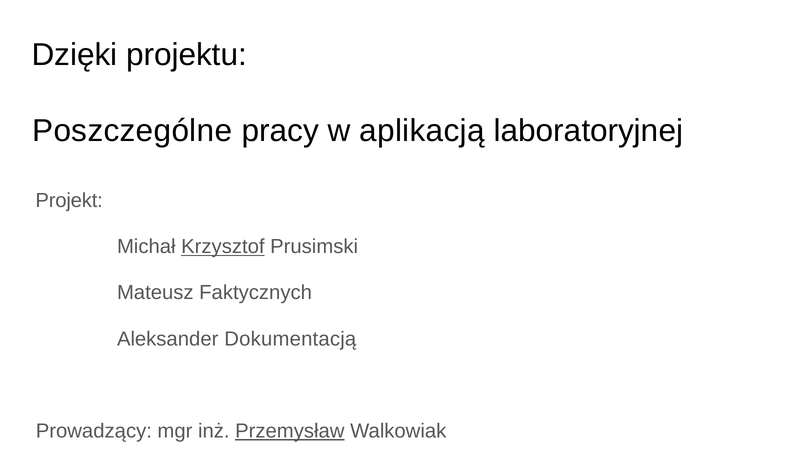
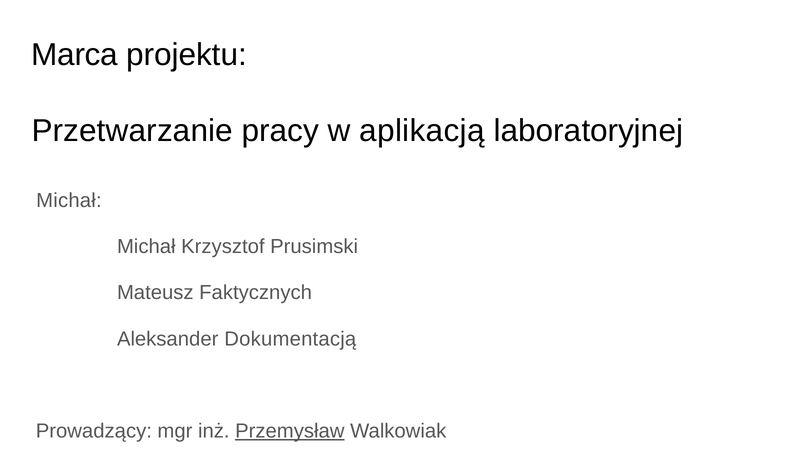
Dzięki: Dzięki -> Marca (75, 55)
Poszczególne: Poszczególne -> Przetwarzanie (132, 131)
Projekt: Projekt -> Michał (69, 201)
Krzysztof underline: present -> none (223, 247)
